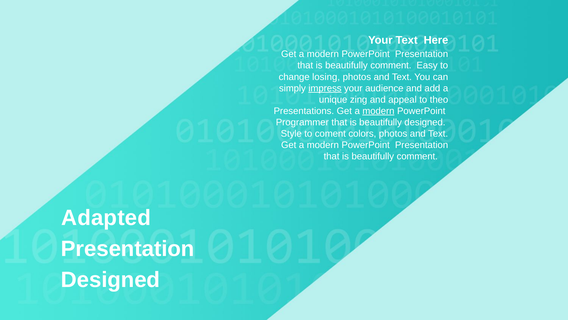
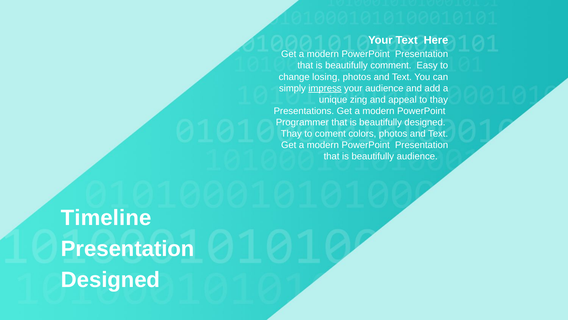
to theo: theo -> thay (439, 99)
modern underline: present -> none (378, 111)
Style: Style -> Thay (291, 134)
comment: comment -> audience (417, 156)
Adapted: Adapted -> Timeline (106, 218)
